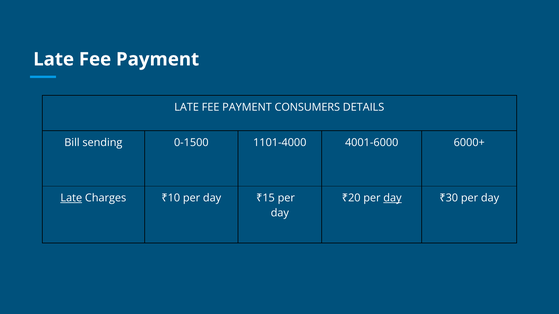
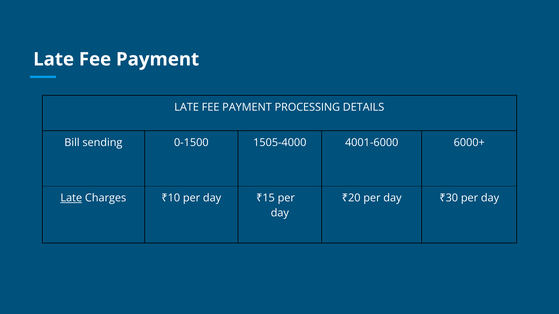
CONSUMERS: CONSUMERS -> PROCESSING (307, 108)
1101-4000: 1101-4000 -> 1505-4000 (280, 143)
day underline: present -> none (392, 198)
